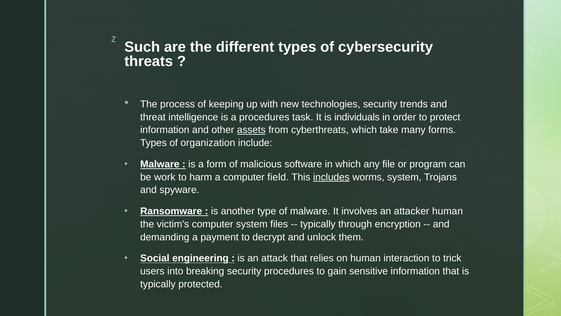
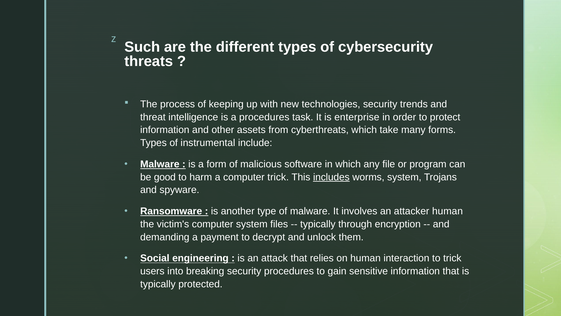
individuals: individuals -> enterprise (357, 117)
assets underline: present -> none (251, 130)
organization: organization -> instrumental (208, 143)
work: work -> good (165, 177)
computer field: field -> trick (278, 177)
